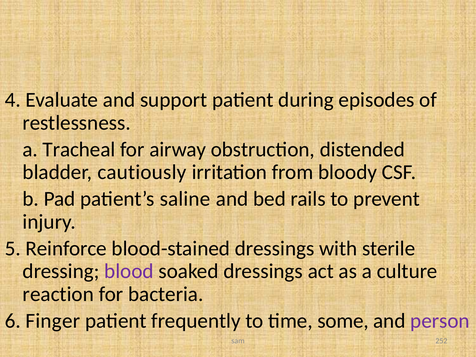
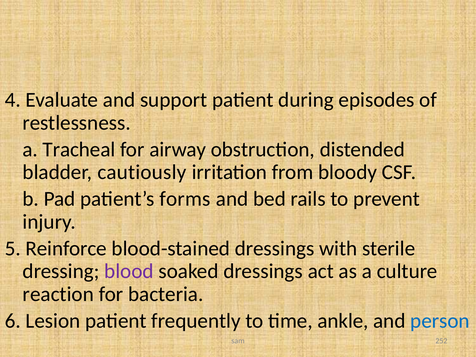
saline: saline -> forms (185, 199)
Finger: Finger -> Lesion (53, 321)
some: some -> ankle (343, 321)
person colour: purple -> blue (440, 321)
